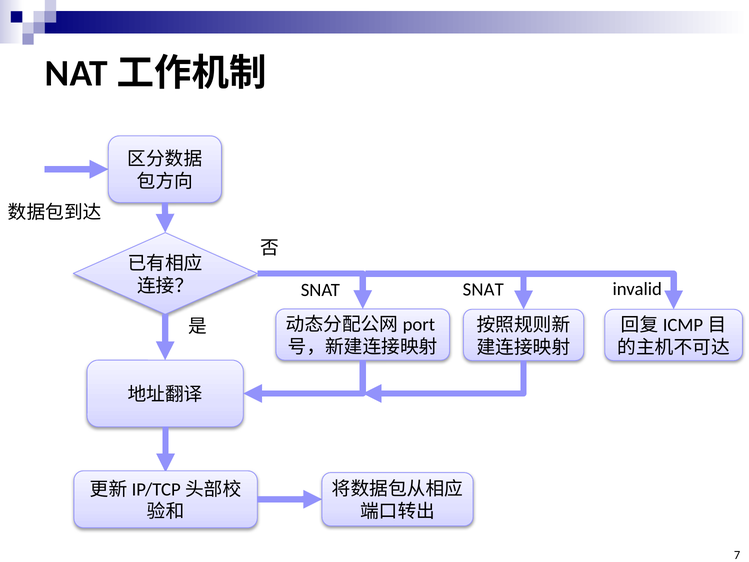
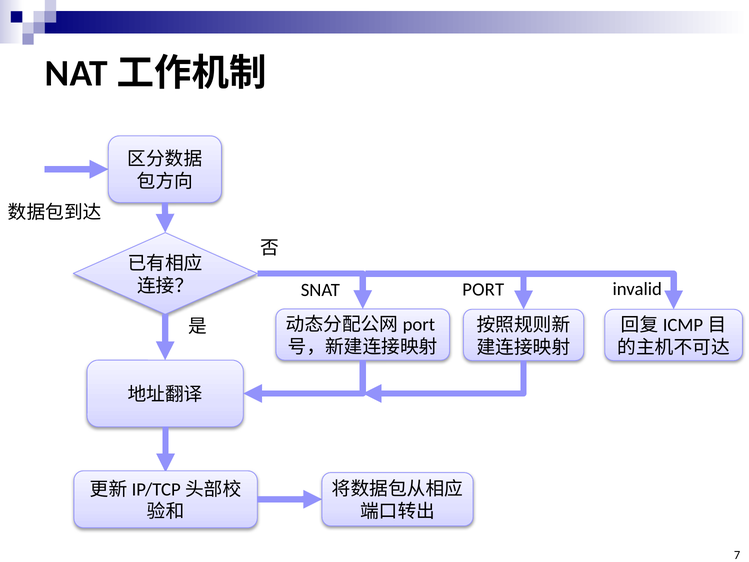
SNAT SNAT: SNAT -> PORT (483, 289)
